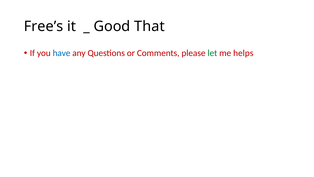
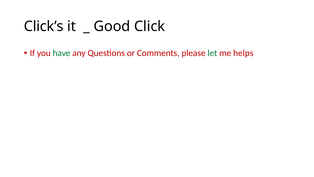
Free’s: Free’s -> Click’s (44, 26)
That: That -> Click (150, 26)
have colour: blue -> green (62, 53)
